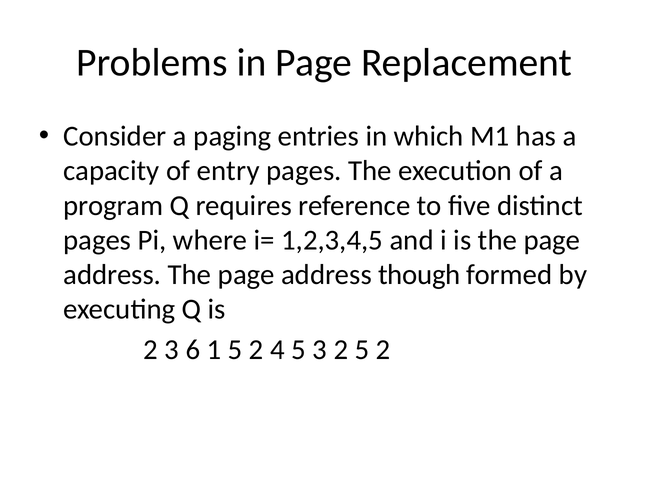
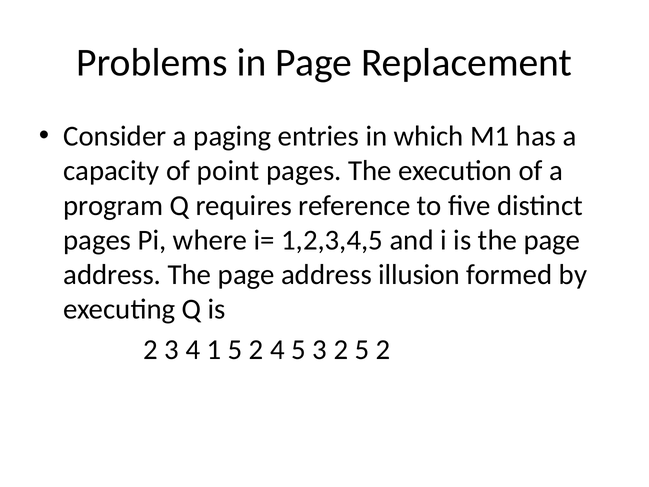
entry: entry -> point (228, 171)
though: though -> illusion (419, 275)
3 6: 6 -> 4 (193, 350)
